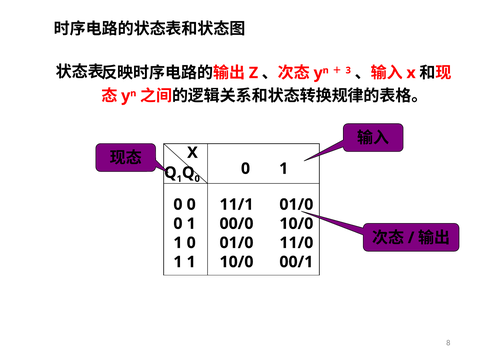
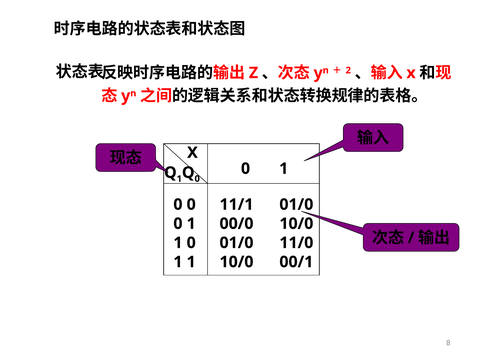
3: 3 -> 2 (348, 70)
